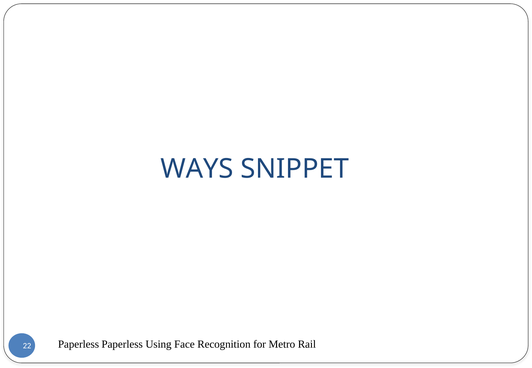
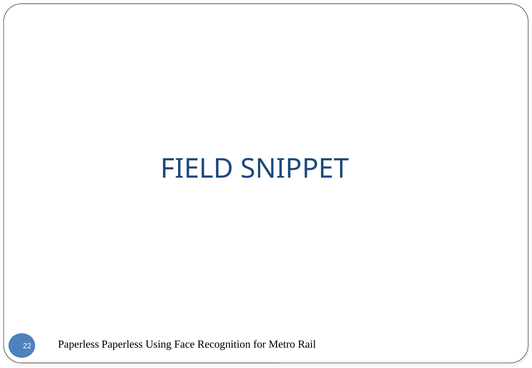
WAYS: WAYS -> FIELD (197, 169)
